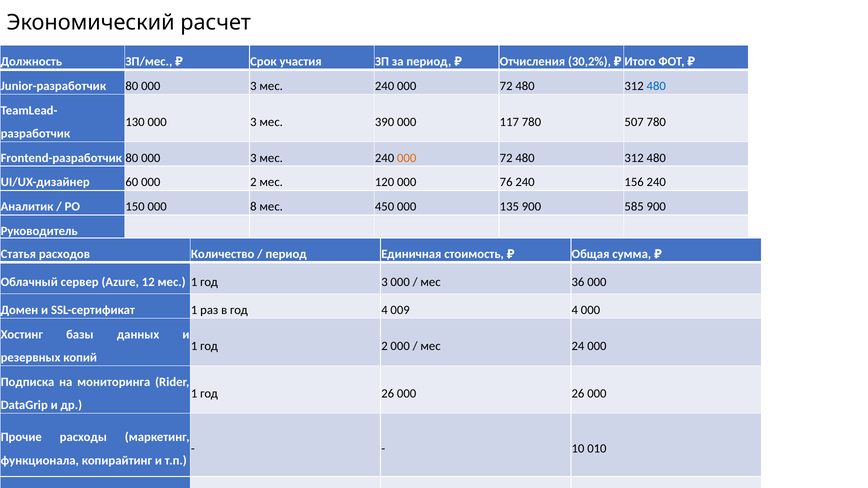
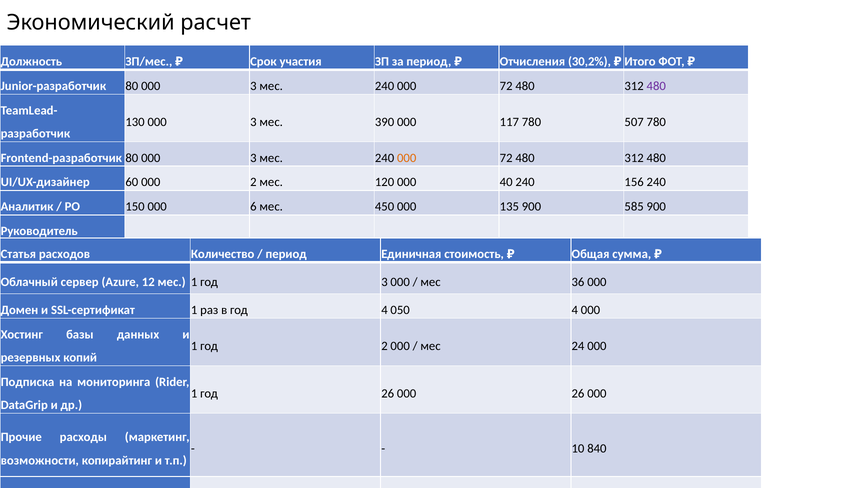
480 colour: blue -> purple (656, 86)
76: 76 -> 40 (506, 182)
8: 8 -> 6 (253, 207)
009: 009 -> 050 (400, 310)
010: 010 -> 840 (597, 449)
функционала: функционала -> возможности (40, 461)
